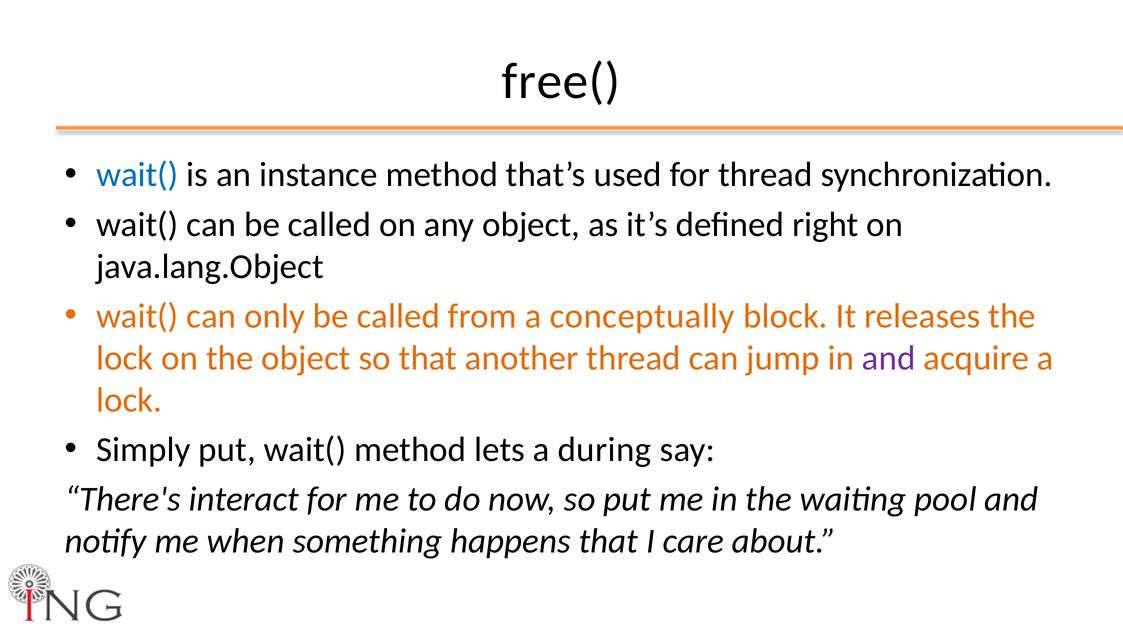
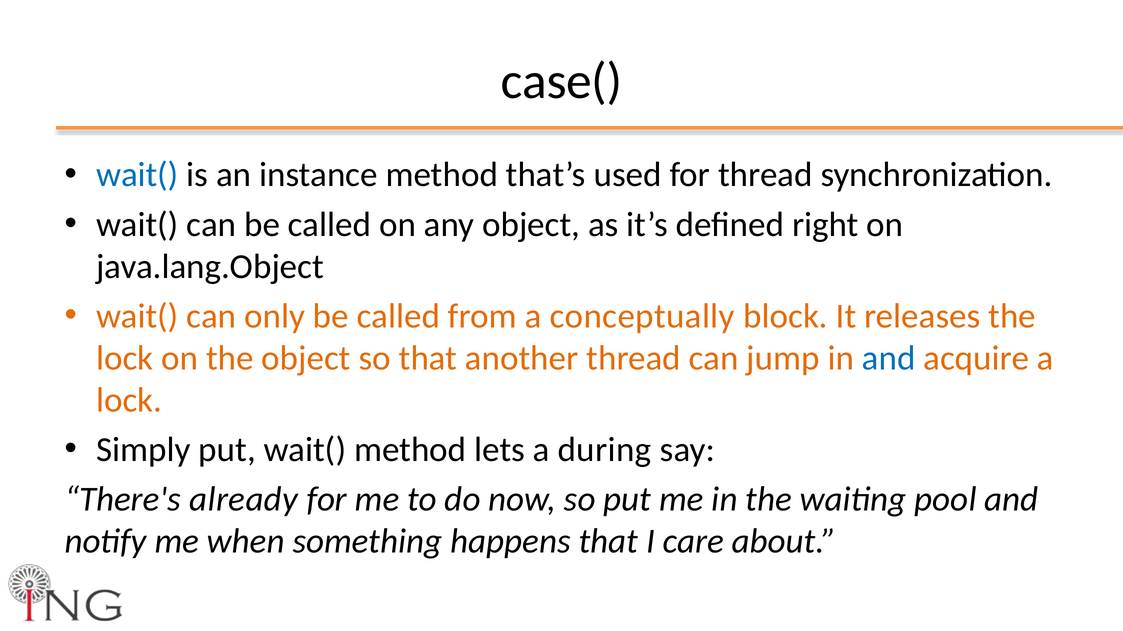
free(: free( -> case( (562, 82)
and colour: purple -> blue (889, 359)
interact: interact -> already (244, 500)
